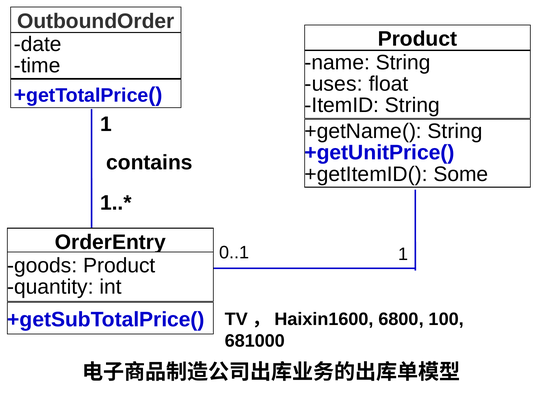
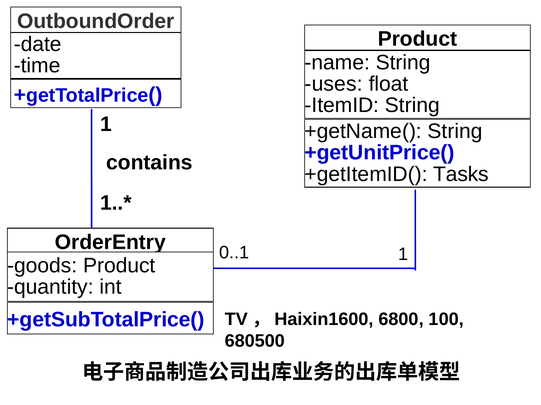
Some: Some -> Tasks (461, 174)
681000: 681000 -> 680500 (255, 342)
